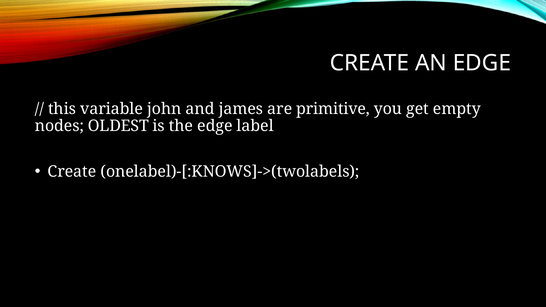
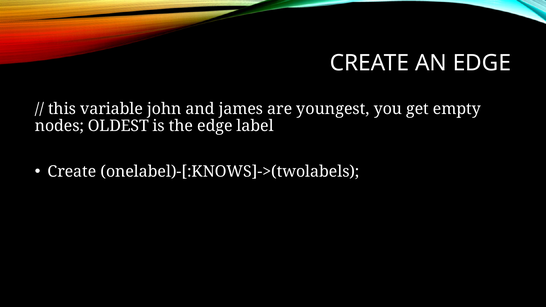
primitive: primitive -> youngest (333, 109)
